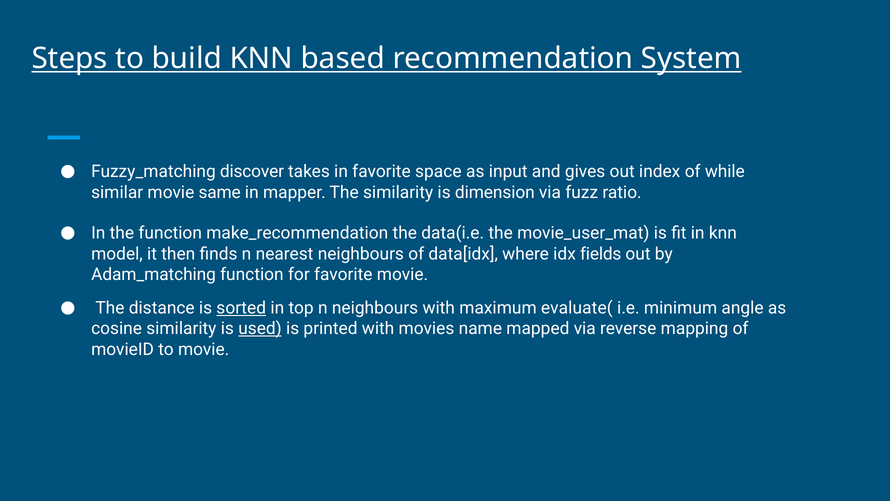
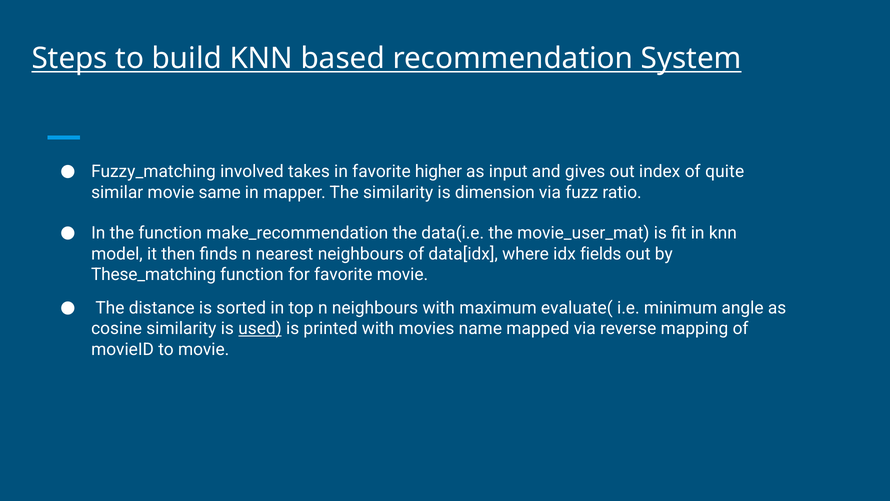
discover: discover -> involved (252, 172)
space: space -> higher (438, 172)
while: while -> quite (725, 172)
Adam_matching: Adam_matching -> These_matching (154, 274)
sorted underline: present -> none (241, 308)
